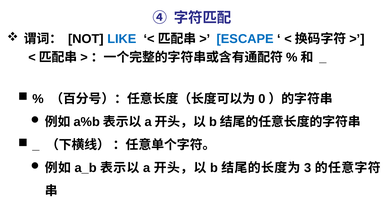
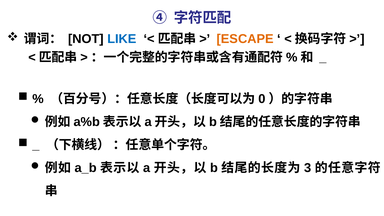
ESCAPE colour: blue -> orange (245, 39)
